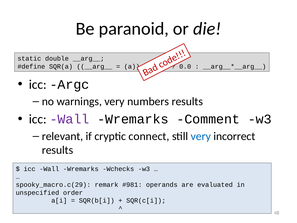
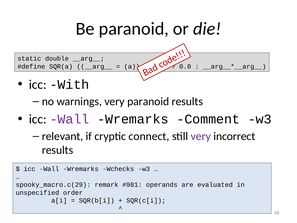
Argc: Argc -> With (69, 84)
very numbers: numbers -> paranoid (148, 101)
very colour: blue -> purple (201, 136)
